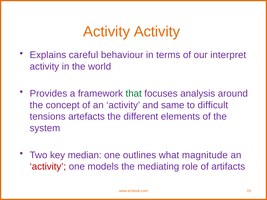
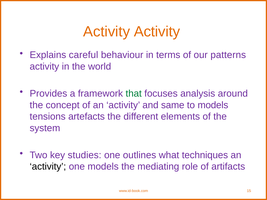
interpret: interpret -> patterns (228, 55)
to difficult: difficult -> models (213, 105)
median: median -> studies (85, 155)
magnitude: magnitude -> techniques (205, 155)
activity colour: red -> black (48, 167)
